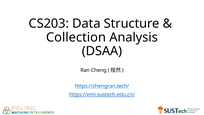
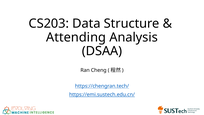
Collection: Collection -> Attending (76, 37)
